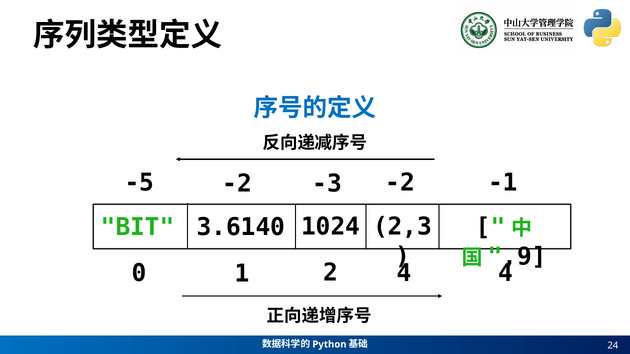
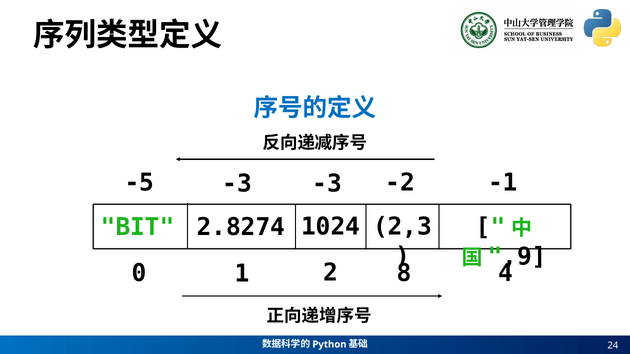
-5 -2: -2 -> -3 (237, 184)
3.6140: 3.6140 -> 2.8274 (241, 227)
2 4: 4 -> 8 (404, 274)
